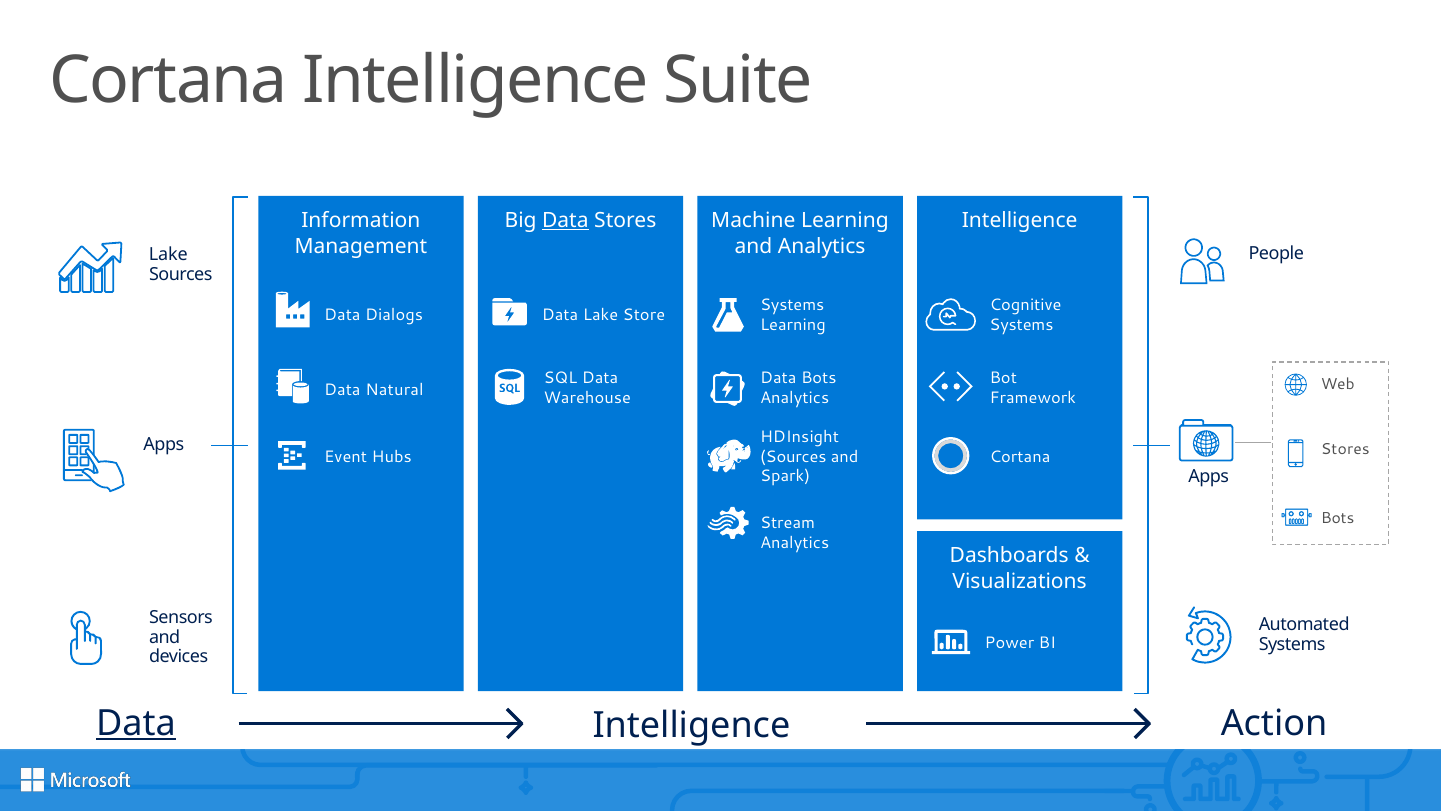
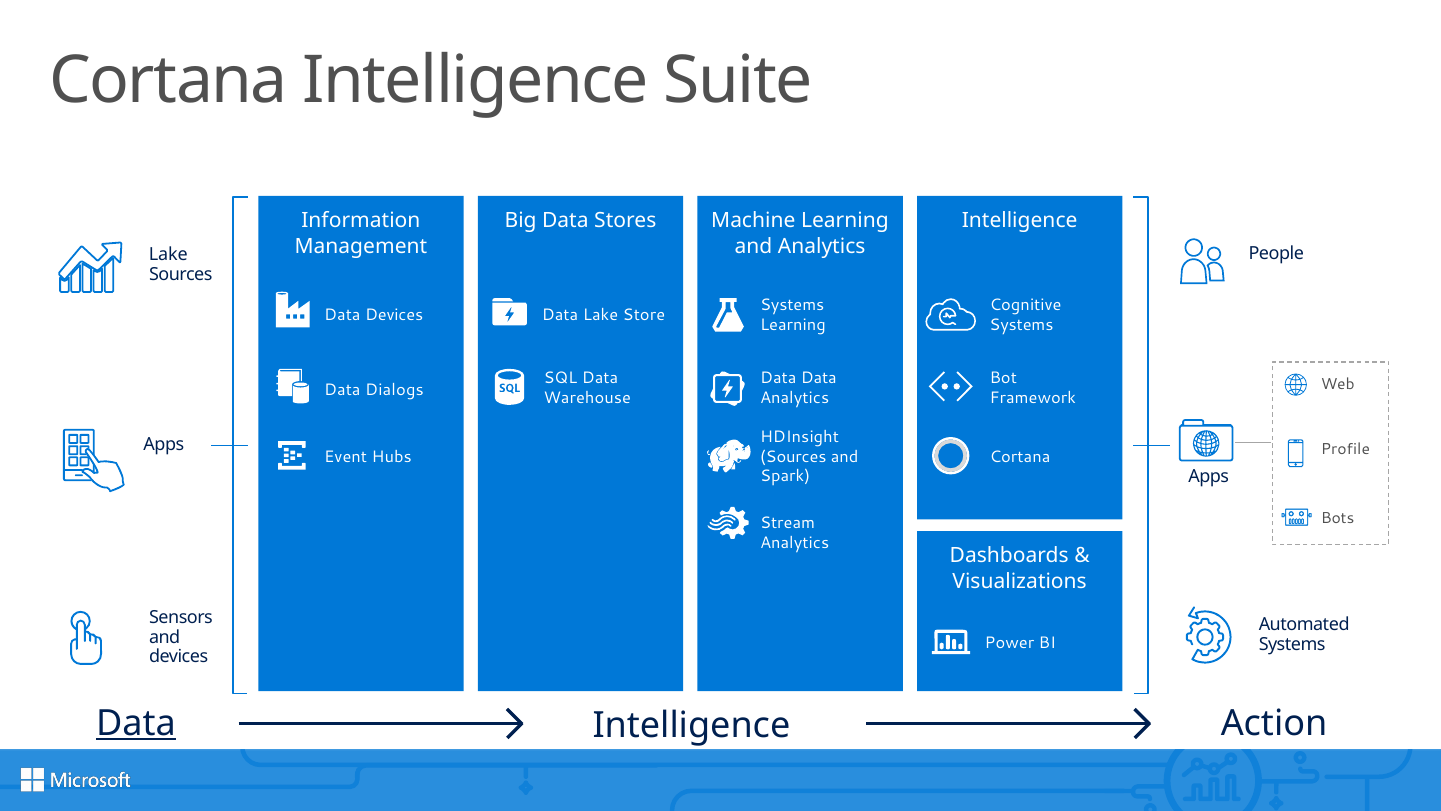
Data underline: present -> none (565, 221)
Data Dialogs: Dialogs -> Devices (394, 315)
Data Bots: Bots -> Data (819, 378)
Natural: Natural -> Dialogs (395, 390)
Stores: Stores -> Profile (1345, 449)
